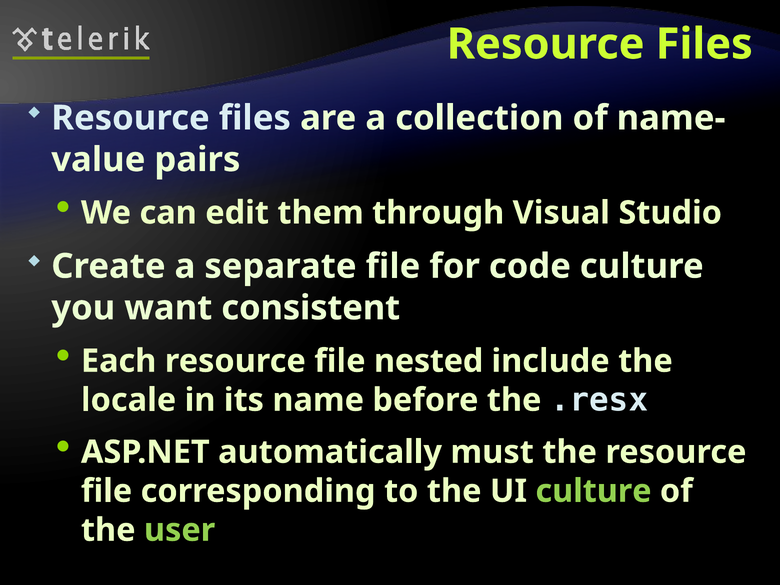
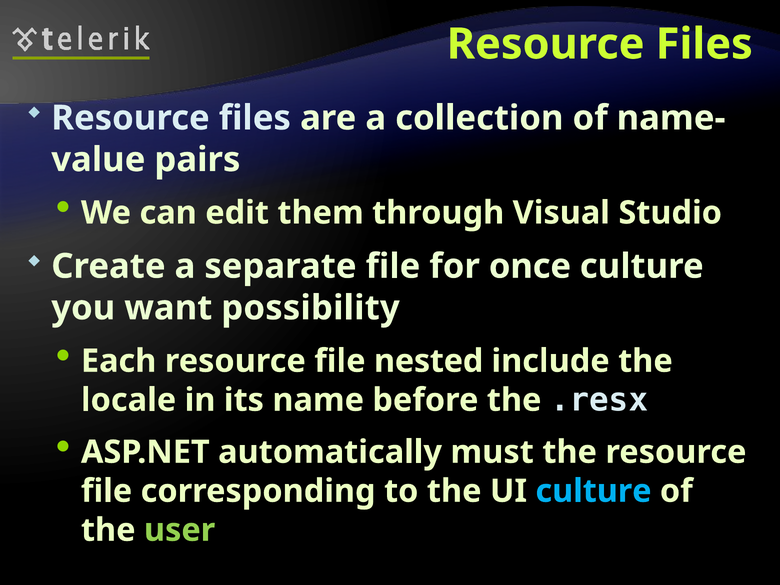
code: code -> once (530, 266)
consistent: consistent -> possibility (311, 308)
culture colour: light green -> light blue (594, 491)
